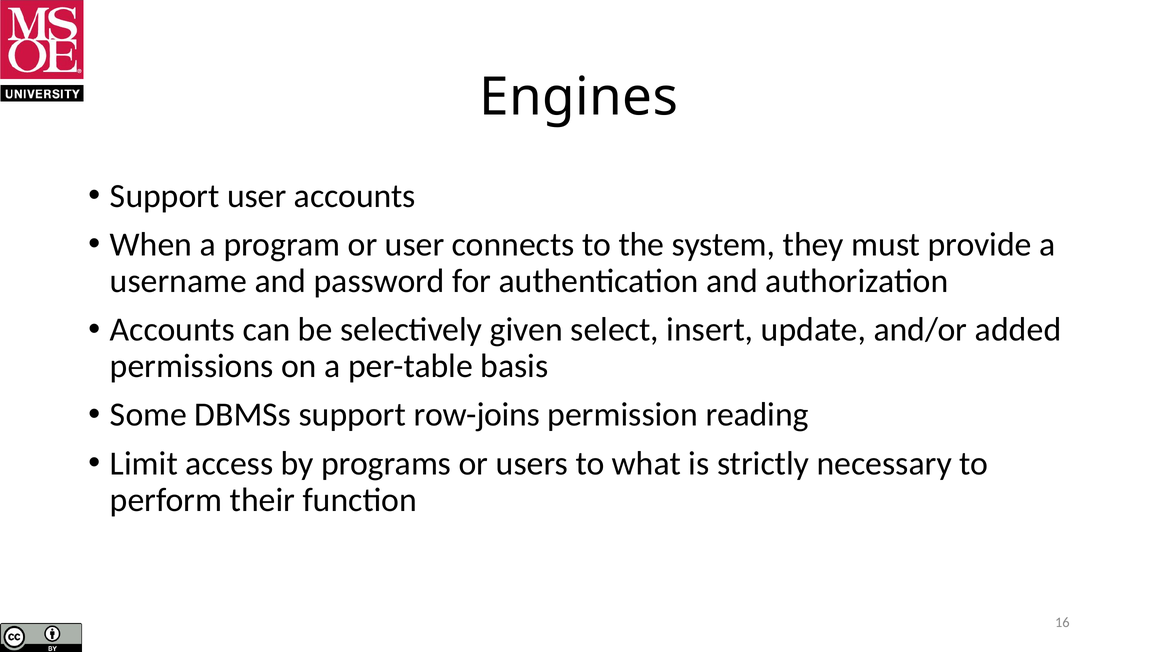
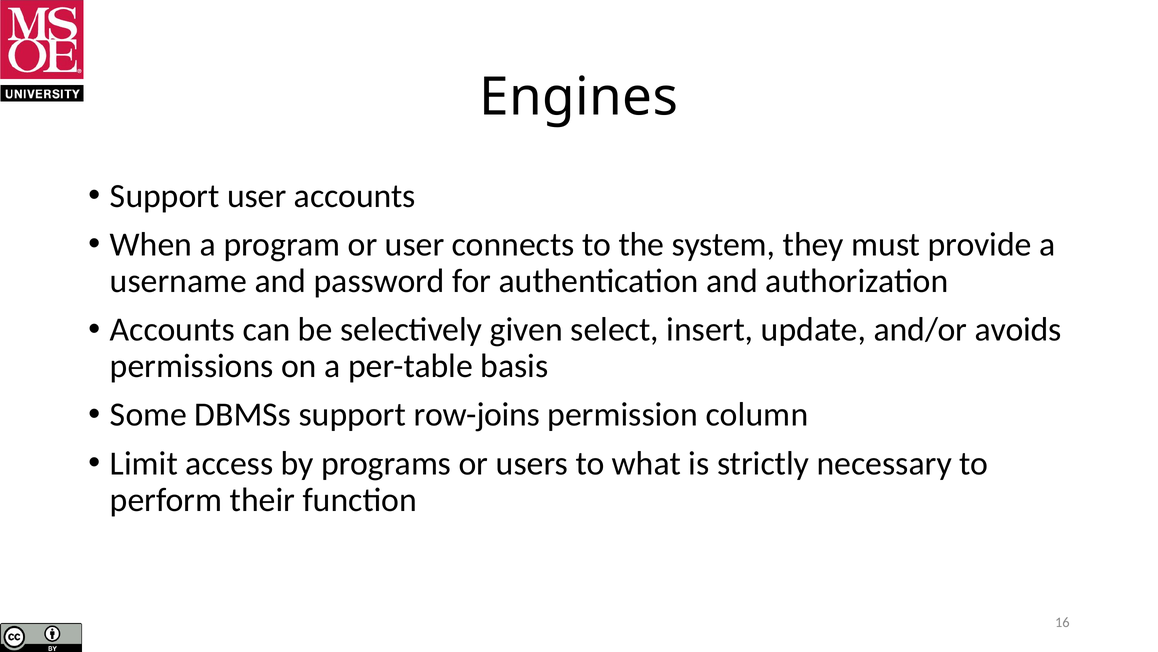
added: added -> avoids (1018, 329)
reading: reading -> column (757, 414)
